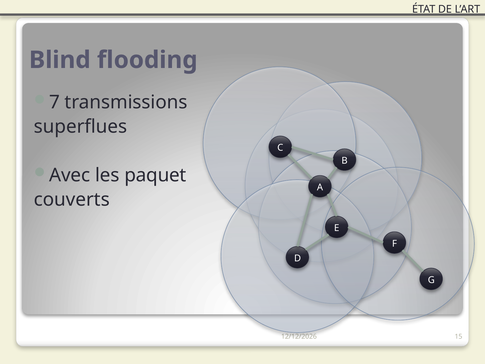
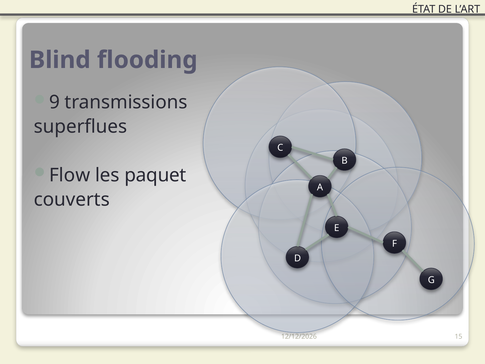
7: 7 -> 9 (54, 102)
Avec: Avec -> Flow (70, 175)
